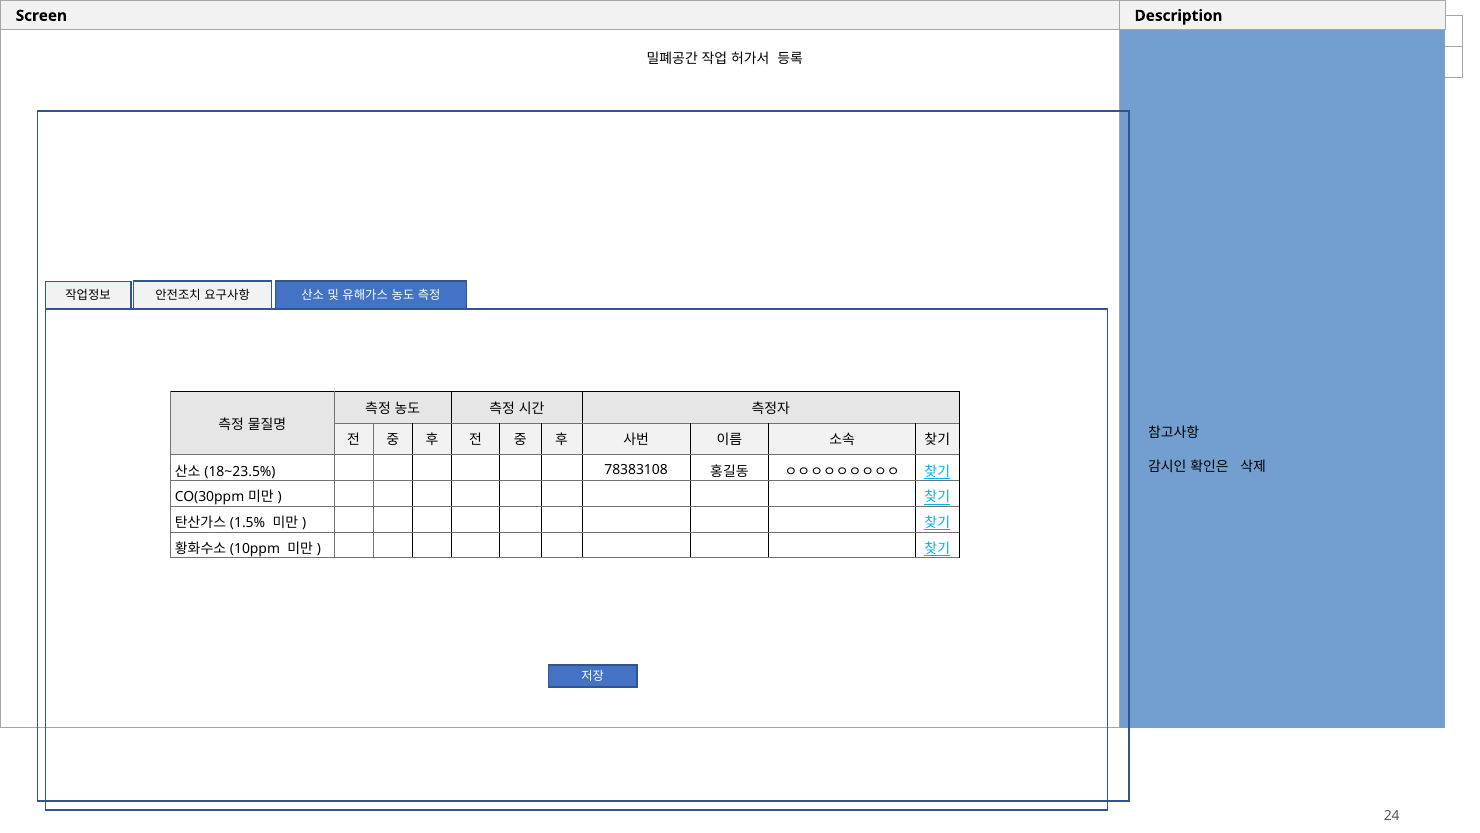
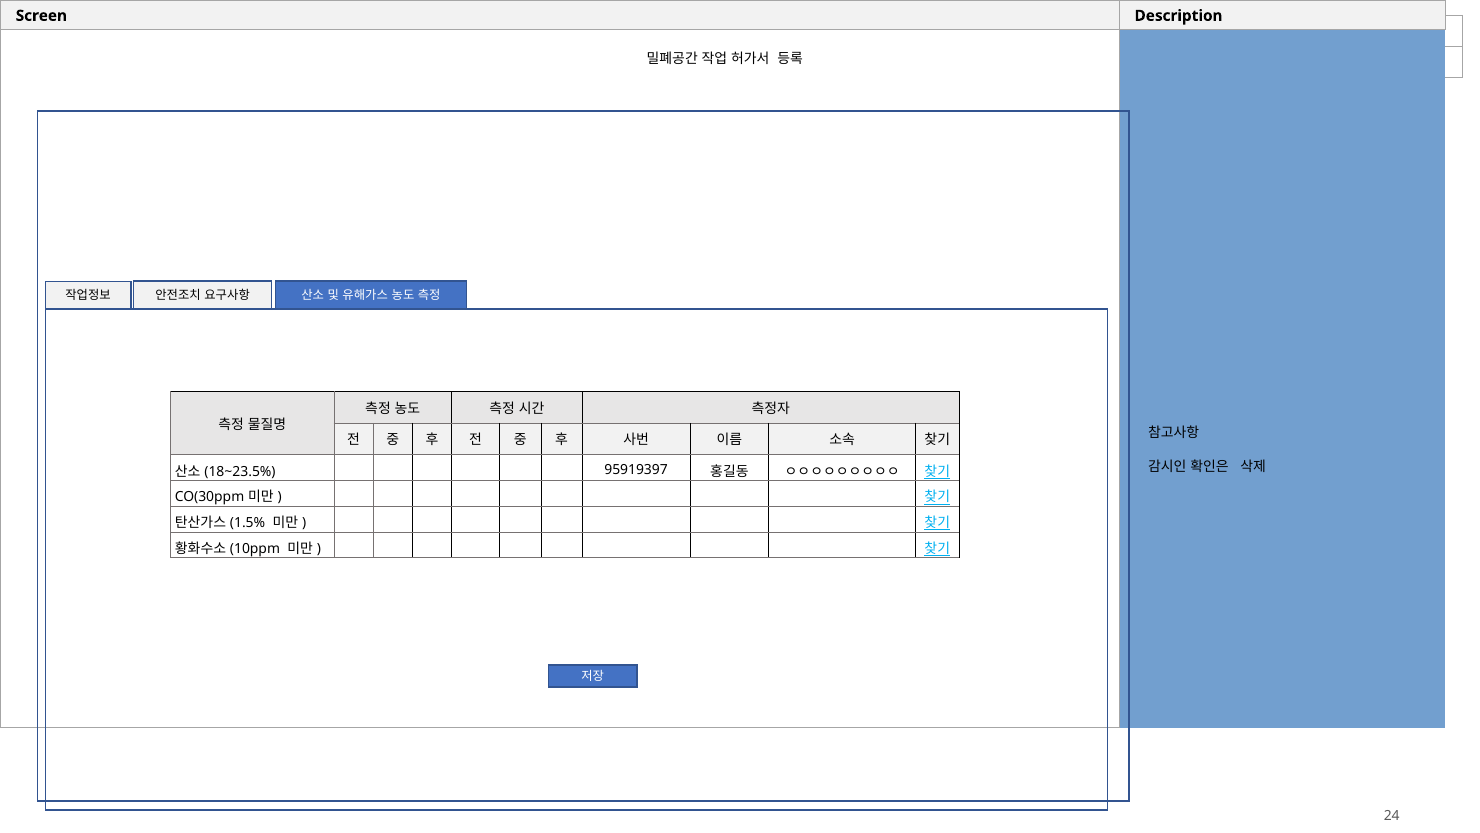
78383108: 78383108 -> 95919397 (636, 470)
